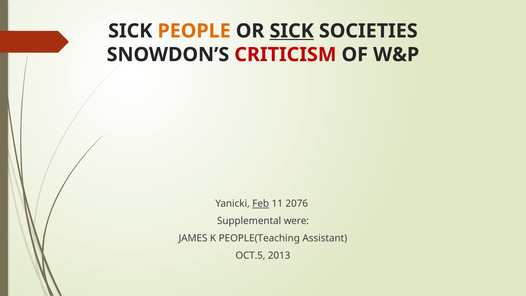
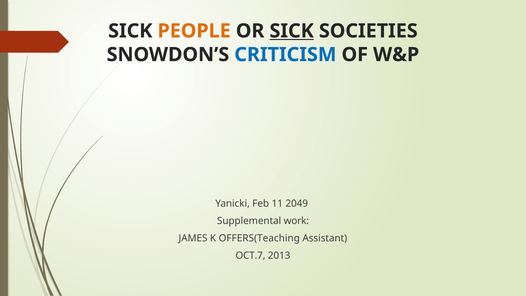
CRITICISM colour: red -> blue (285, 55)
Feb underline: present -> none (261, 204)
2076: 2076 -> 2049 (297, 204)
were: were -> work (296, 221)
PEOPLE(Teaching: PEOPLE(Teaching -> OFFERS(Teaching (259, 238)
OCT.5: OCT.5 -> OCT.7 (250, 256)
